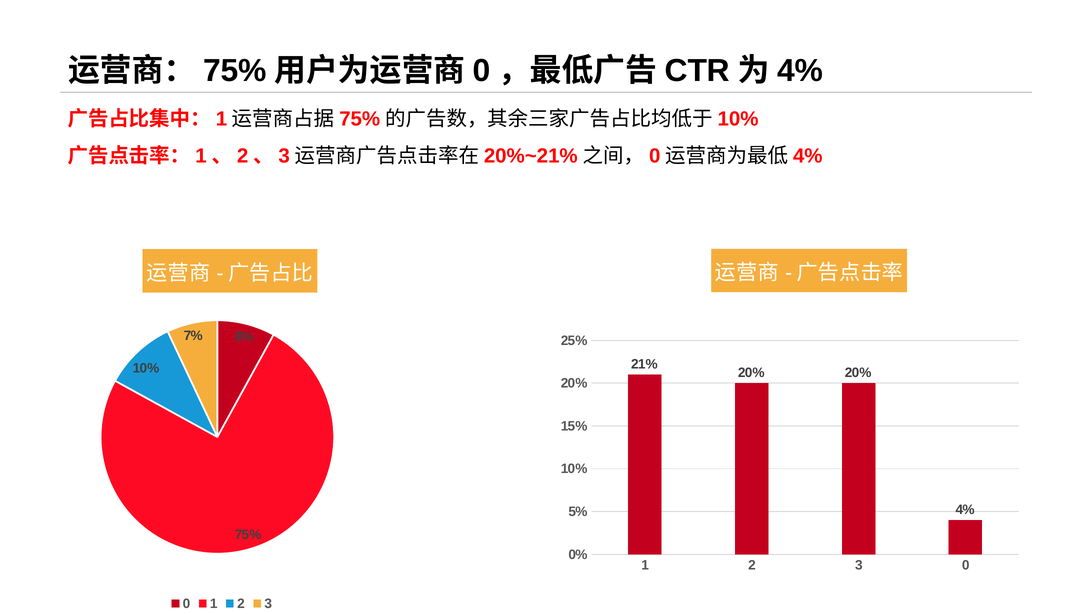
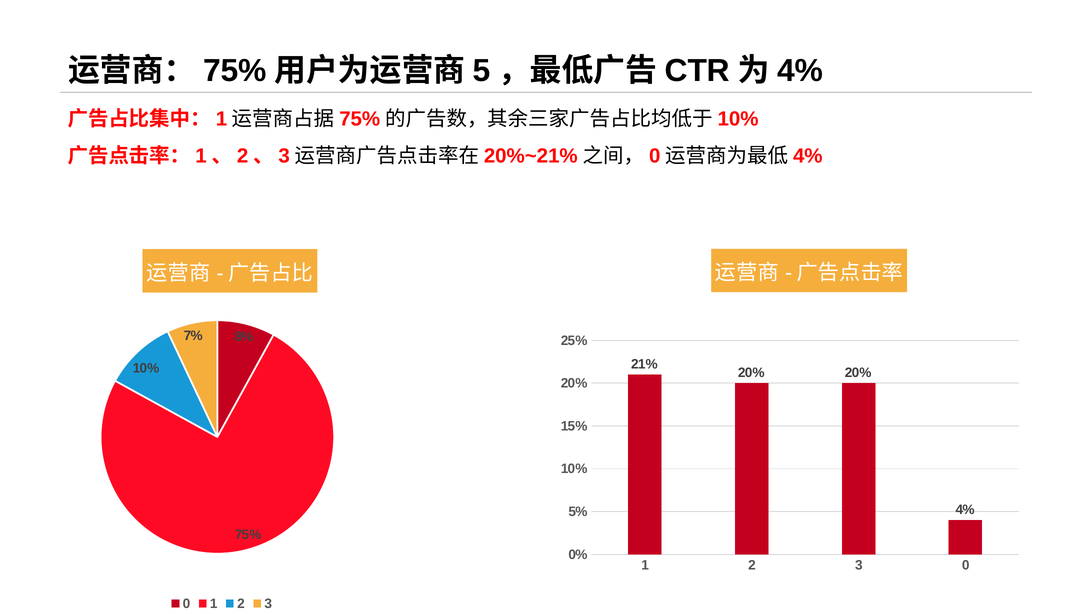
0: 0 -> 5 (482, 71)
